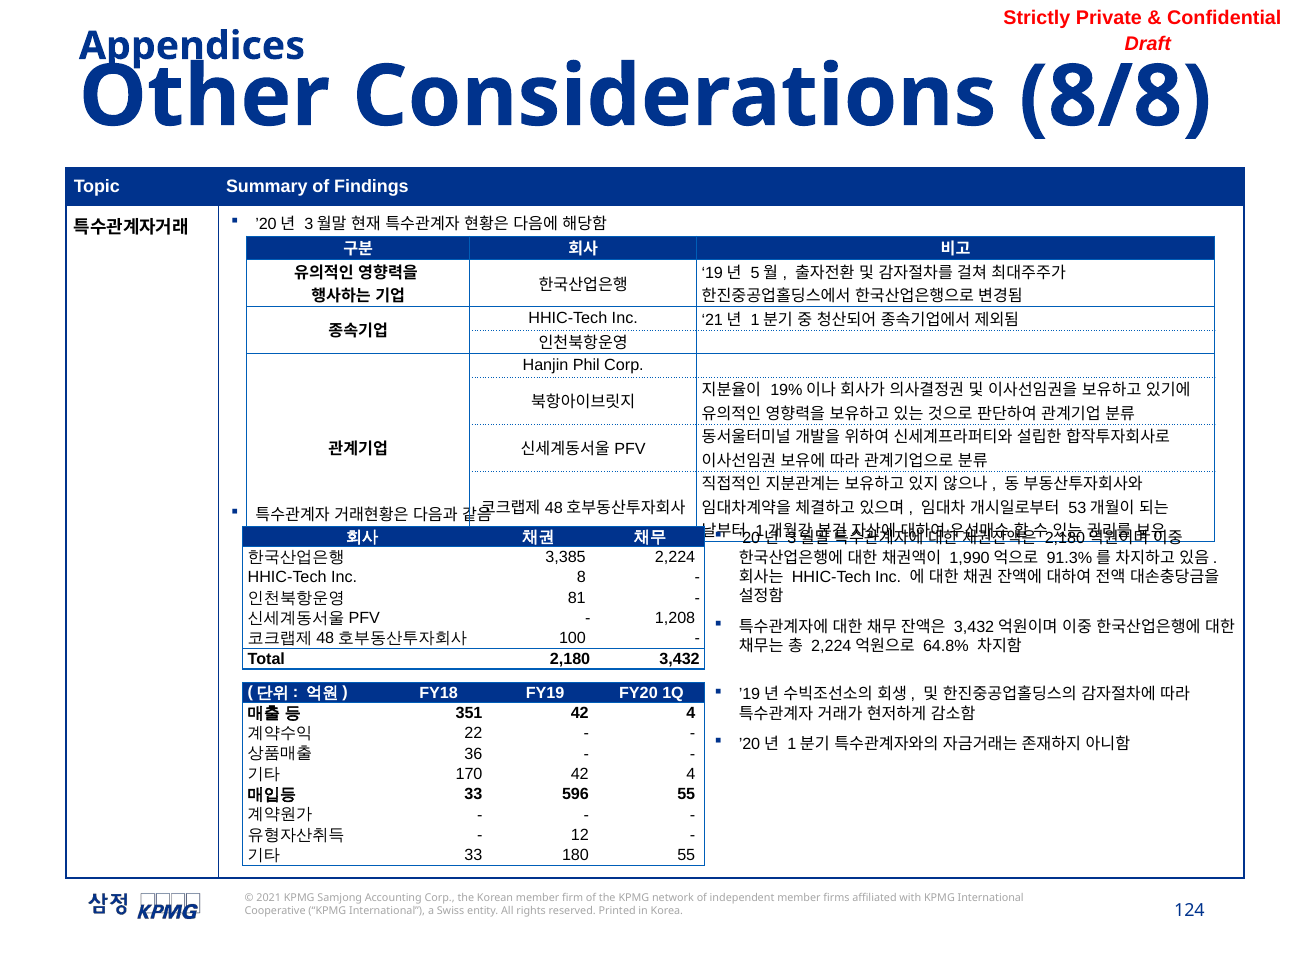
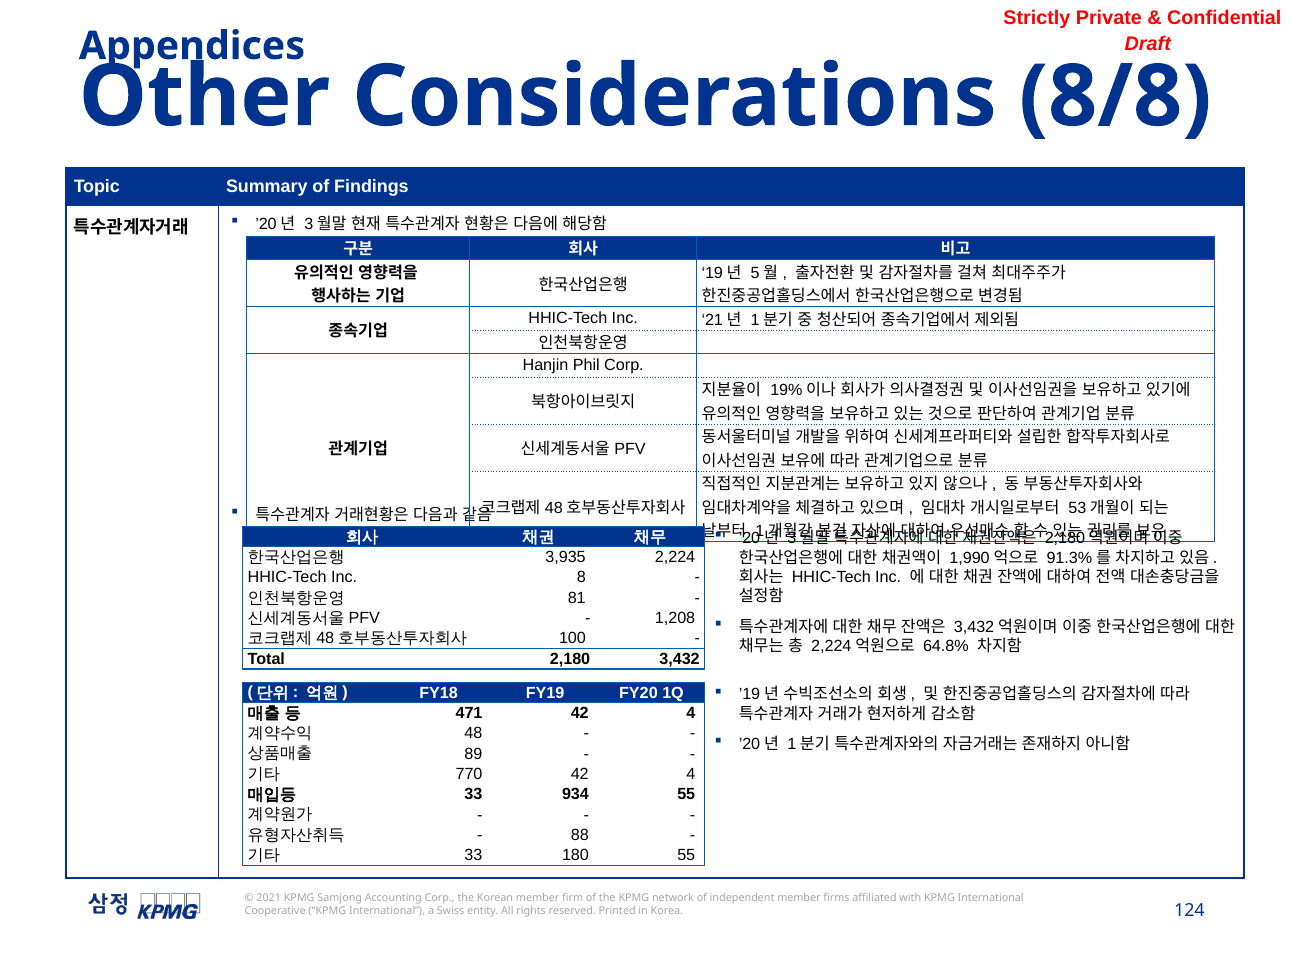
3,385: 3,385 -> 3,935 (566, 557)
351: 351 -> 471 (469, 713)
22: 22 -> 48 (473, 733)
36: 36 -> 89 (473, 754)
170: 170 -> 770 (469, 774)
596: 596 -> 934 (575, 794)
12: 12 -> 88 (580, 835)
